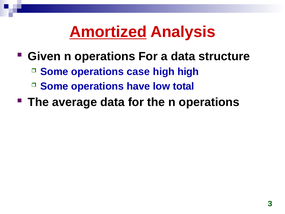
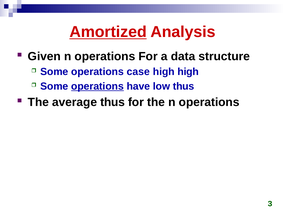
operations underline: none -> present (97, 86)
low total: total -> thus (184, 86)
average data: data -> thus (113, 102)
